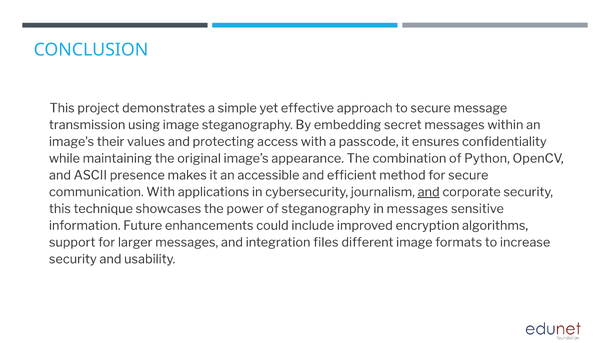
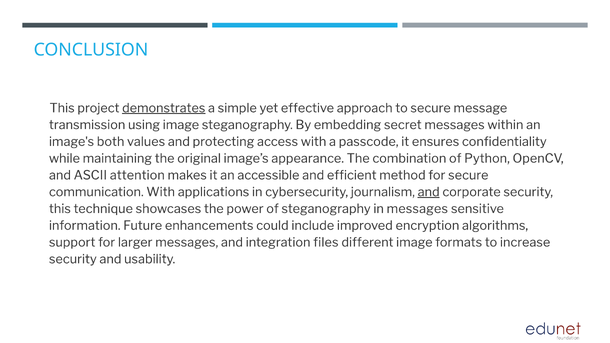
demonstrates underline: none -> present (164, 108)
their: their -> both (111, 142)
presence: presence -> attention (137, 175)
